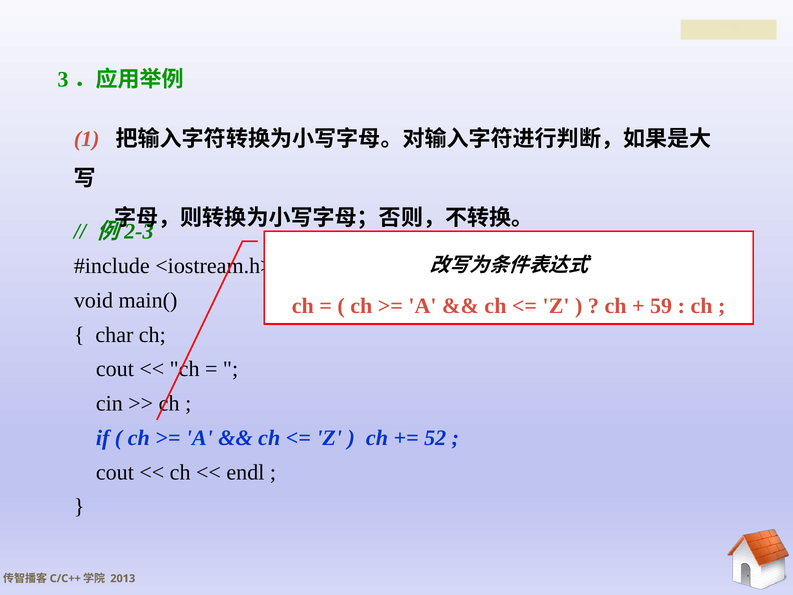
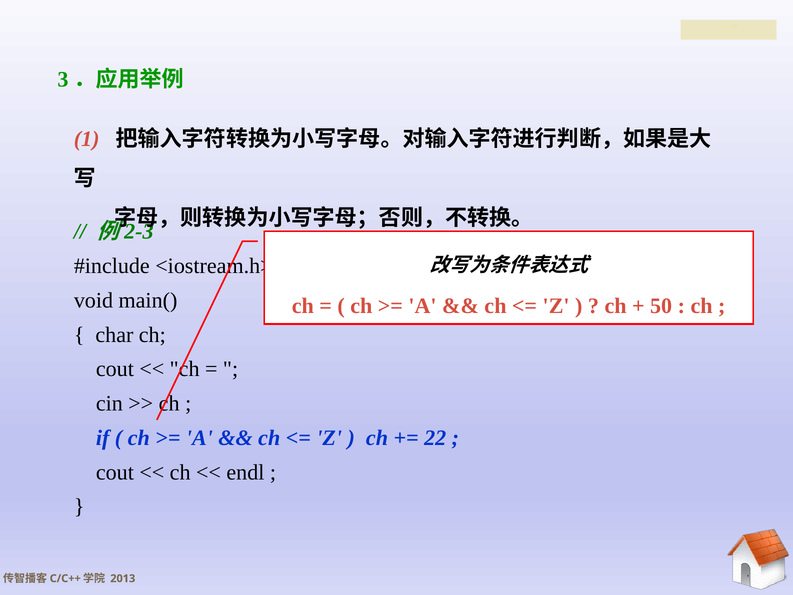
59: 59 -> 50 (661, 306)
52: 52 -> 22 (435, 438)
